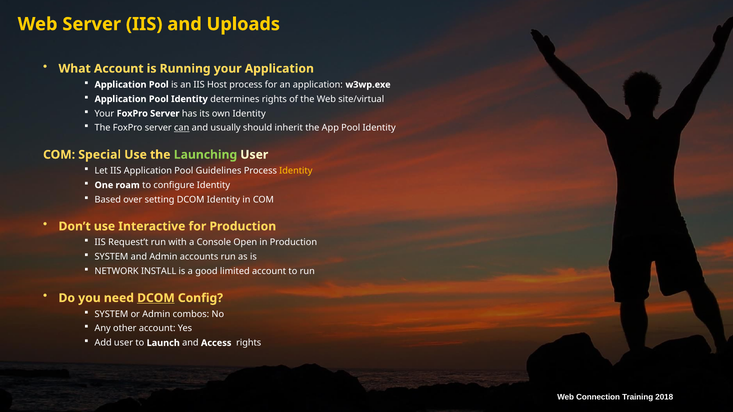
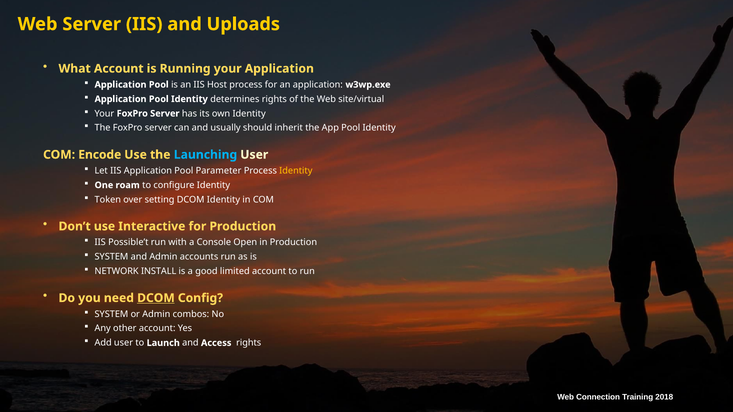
can underline: present -> none (182, 128)
Special: Special -> Encode (100, 155)
Launching colour: light green -> light blue (205, 155)
Guidelines: Guidelines -> Parameter (219, 171)
Based: Based -> Token (108, 200)
Request’t: Request’t -> Possible’t (128, 243)
